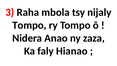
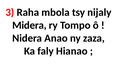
Tompo: Tompo -> Midera (29, 25)
